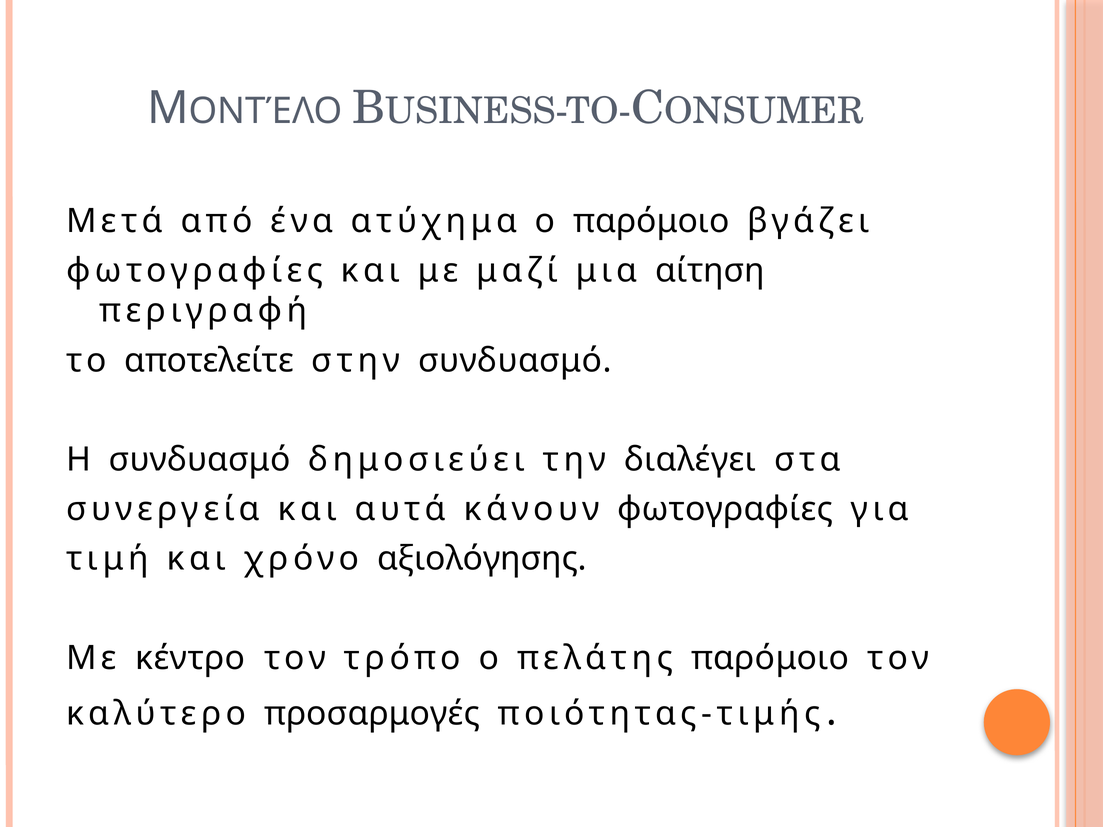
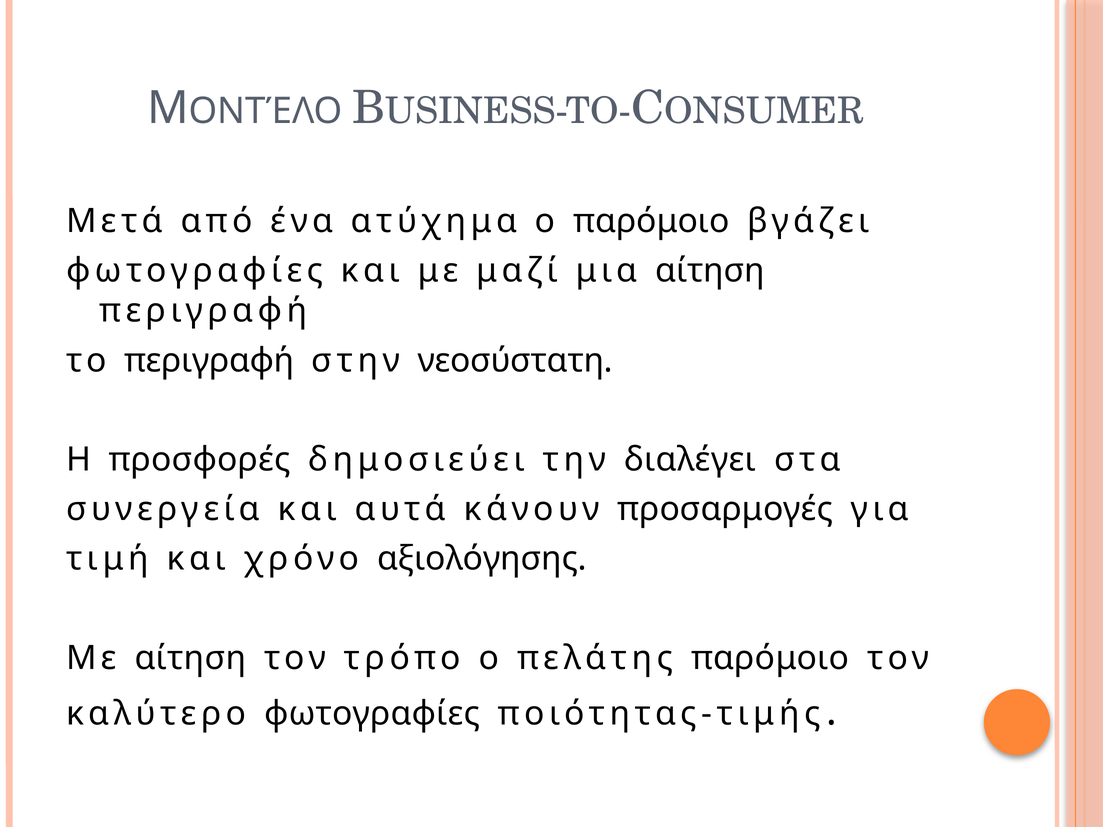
το αποτελείτε: αποτελείτε -> περιγραφή (209, 361)
στην συνδυασμό: συνδυασμό -> νεοσύστατη (515, 361)
Η συνδυασμό: συνδυασμό -> προσφορές (200, 460)
κάνουν φωτογραφίες: φωτογραφίες -> προσαρμογές (725, 509)
Με κέντρο: κέντρο -> αίτηση (190, 658)
καλύτερο προσαρμογές: προσαρμογές -> φωτογραφίες (372, 714)
